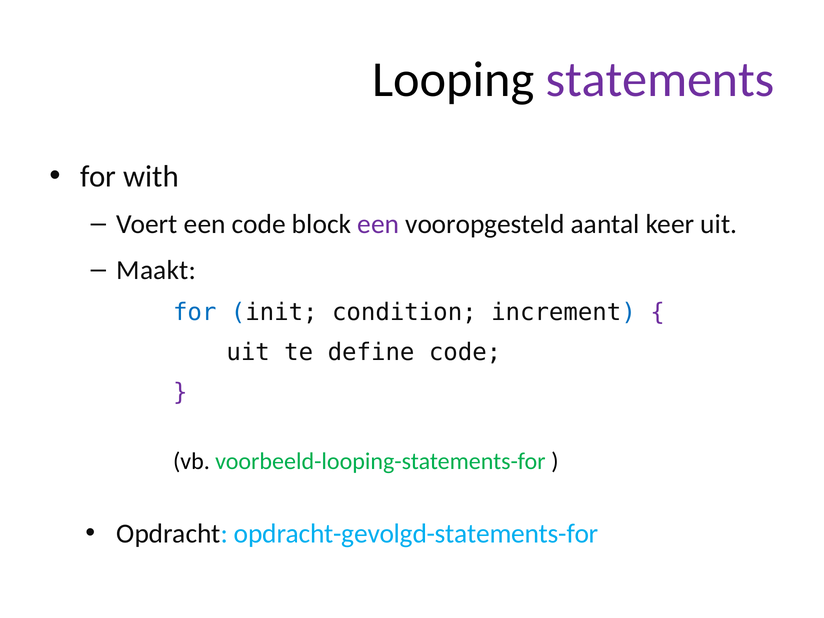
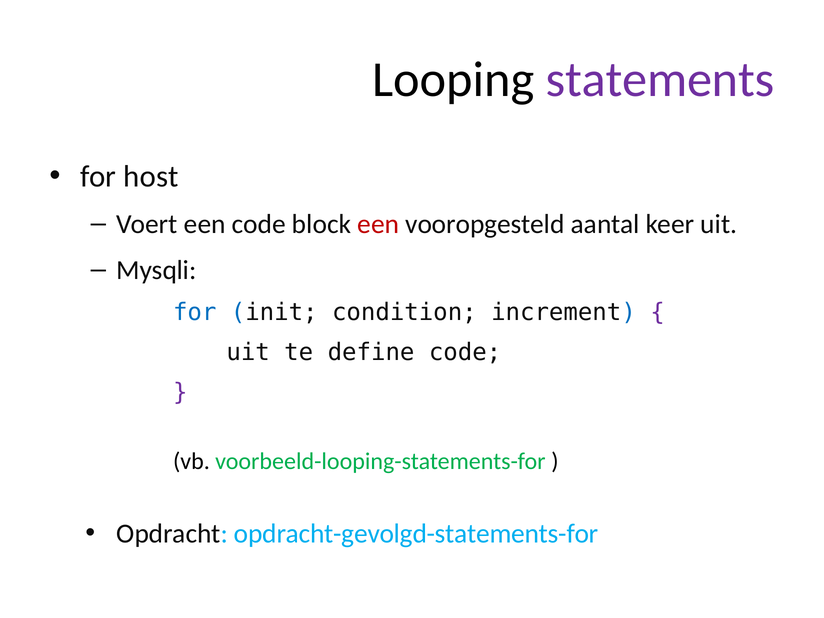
with: with -> host (151, 176)
een colour: purple -> red (378, 224)
Maakt: Maakt -> Mysqli (156, 270)
